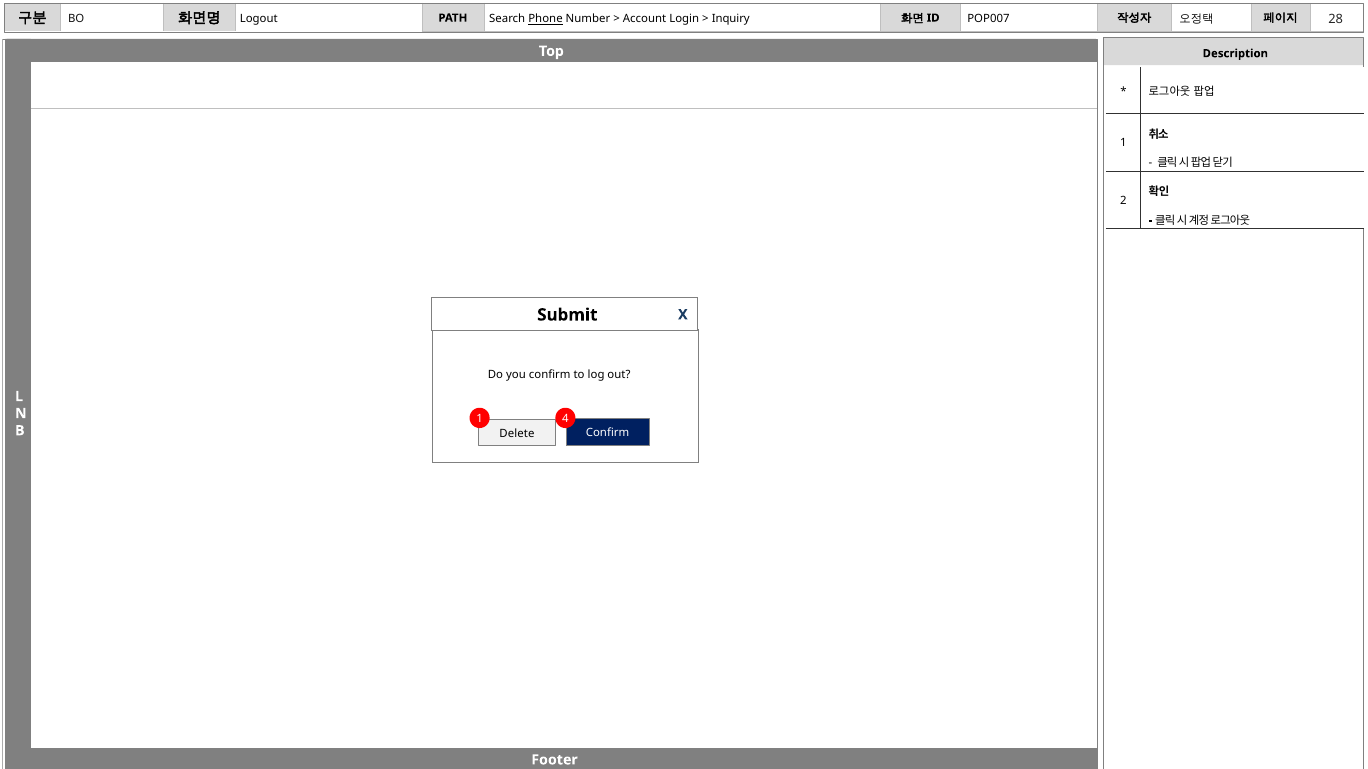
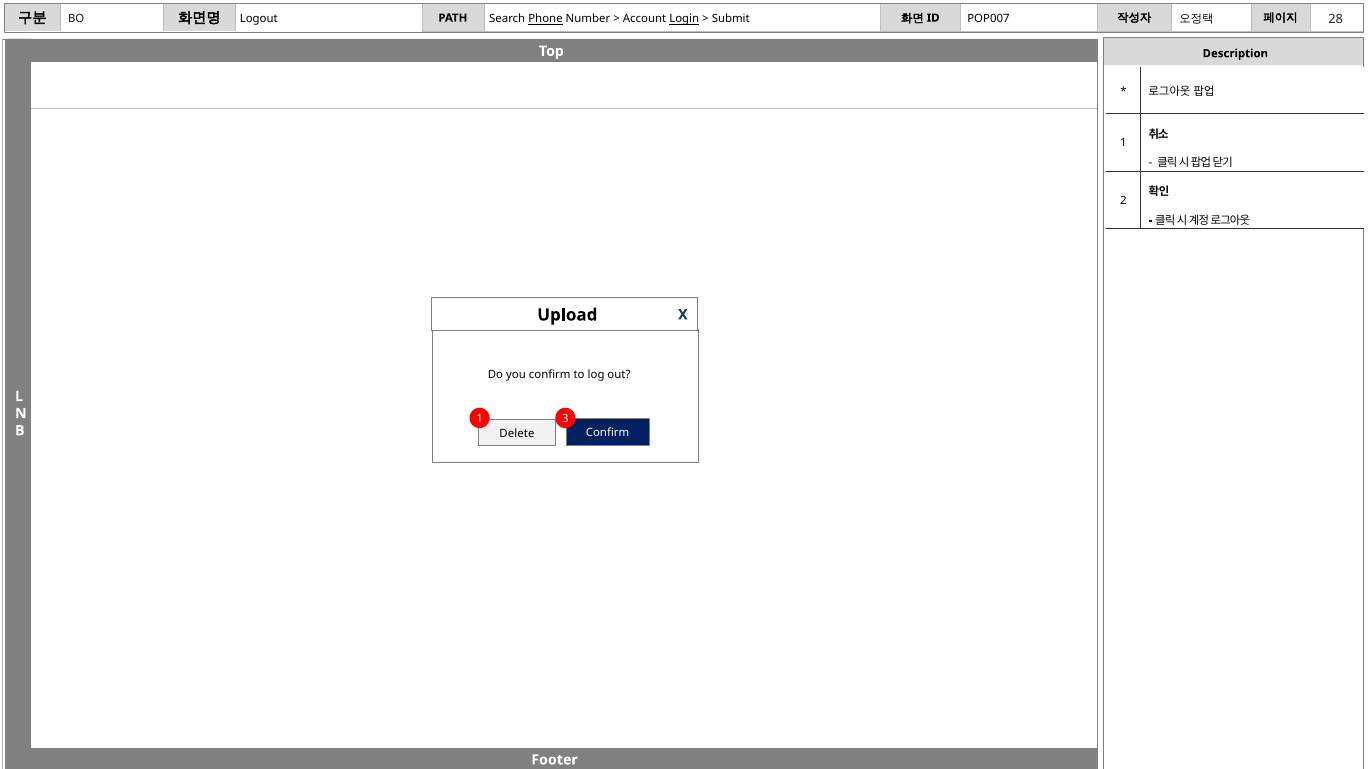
Login underline: none -> present (684, 19)
Inquiry: Inquiry -> Submit (731, 19)
Submit: Submit -> Upload (567, 315)
4: 4 -> 3 (565, 419)
